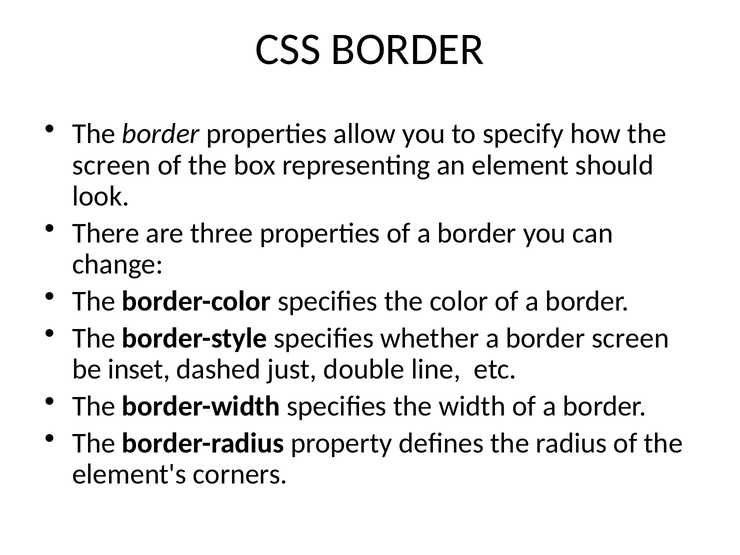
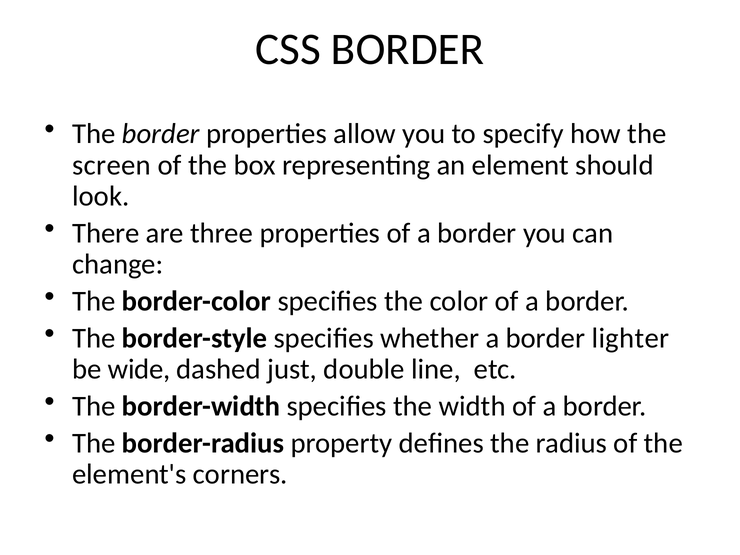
border screen: screen -> lighter (630, 338)
inset: inset -> wide (139, 369)
